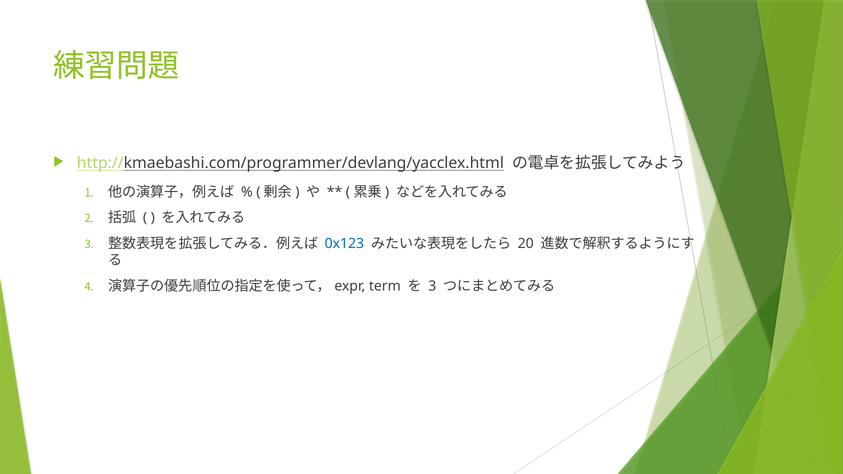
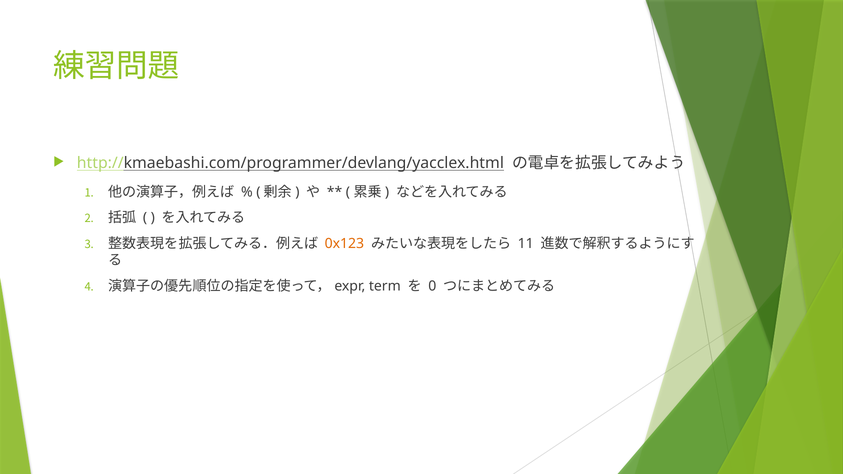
0x123 colour: blue -> orange (344, 244)
20: 20 -> 11 (526, 244)
3: 3 -> 0 (432, 286)
